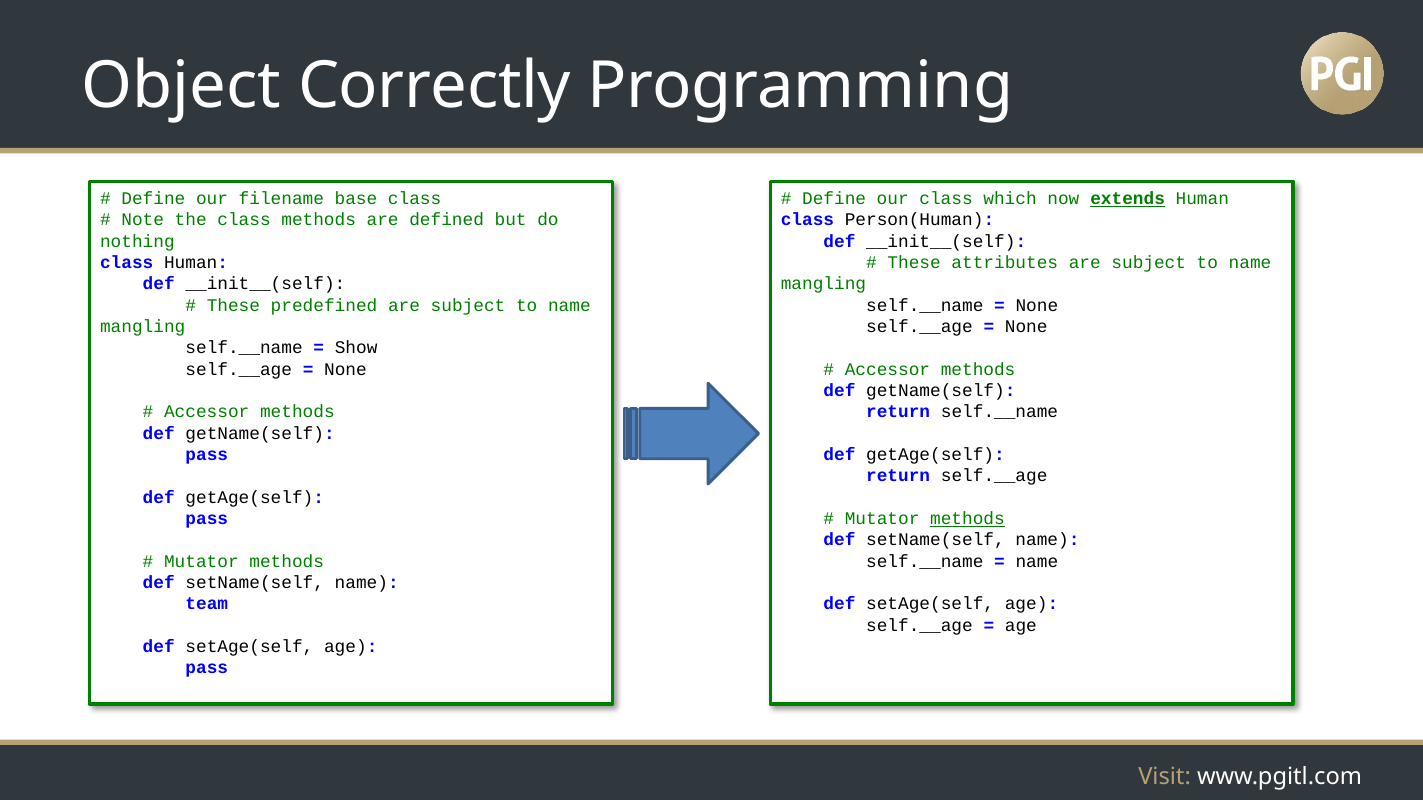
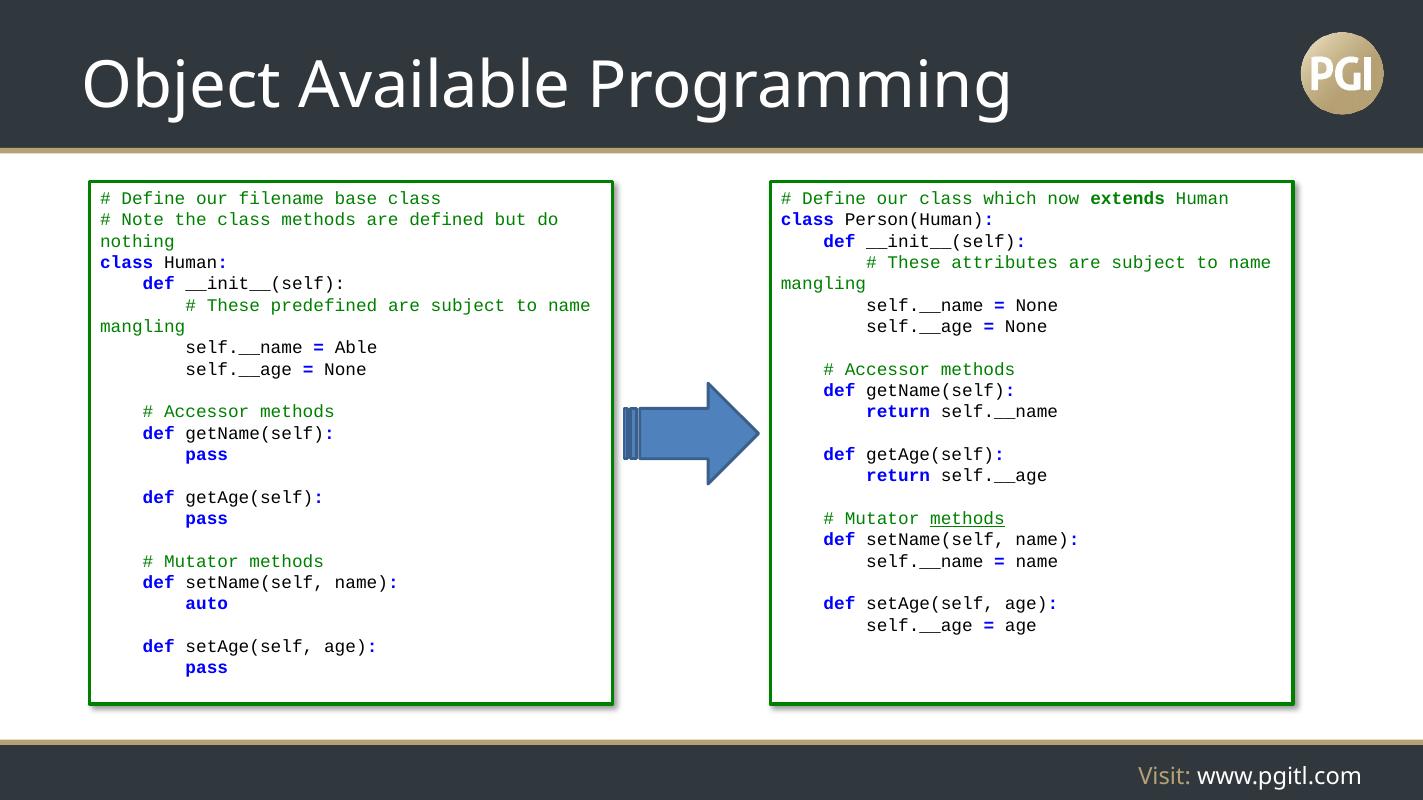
Correctly: Correctly -> Available (434, 86)
extends underline: present -> none (1128, 199)
Show: Show -> Able (356, 348)
team: team -> auto (207, 604)
